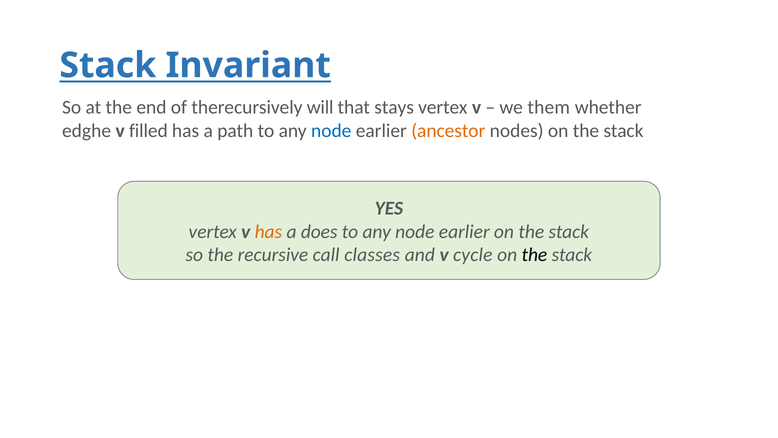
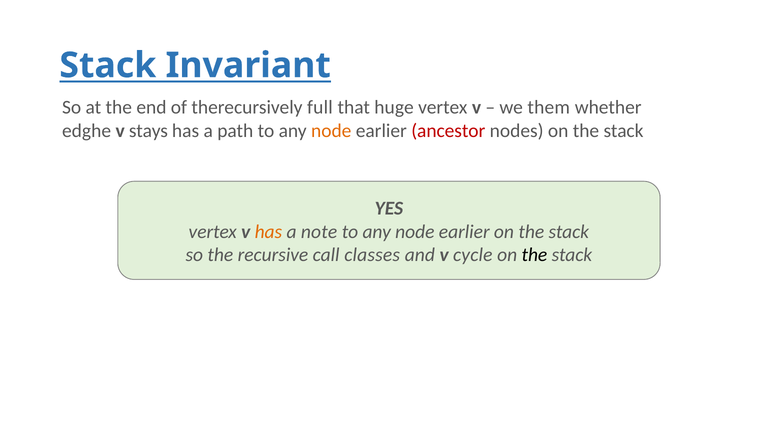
will: will -> full (320, 107)
stays: stays -> huge (394, 107)
filled: filled -> stays (148, 130)
node colour: blue -> orange (331, 130)
ancestor colour: orange -> red (448, 130)
does: does -> note (319, 232)
